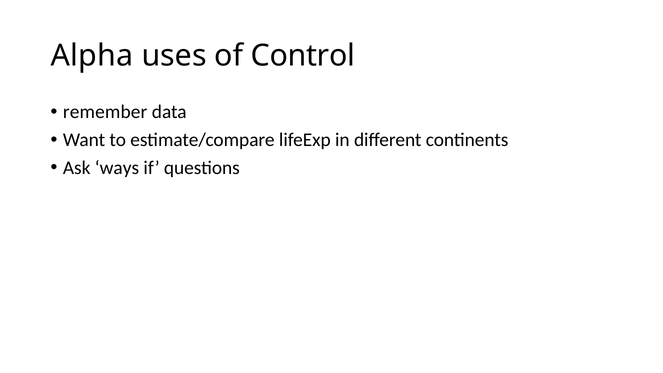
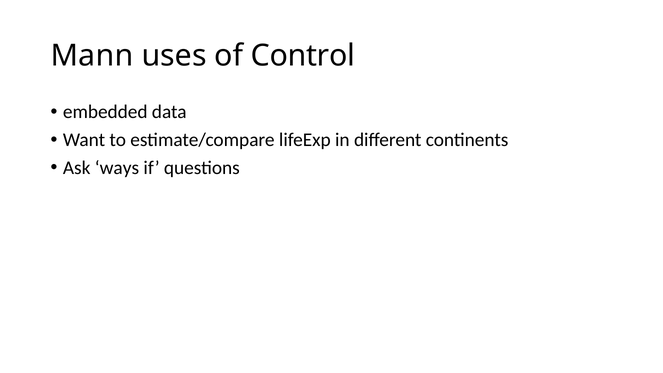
Alpha: Alpha -> Mann (92, 56)
remember: remember -> embedded (105, 112)
